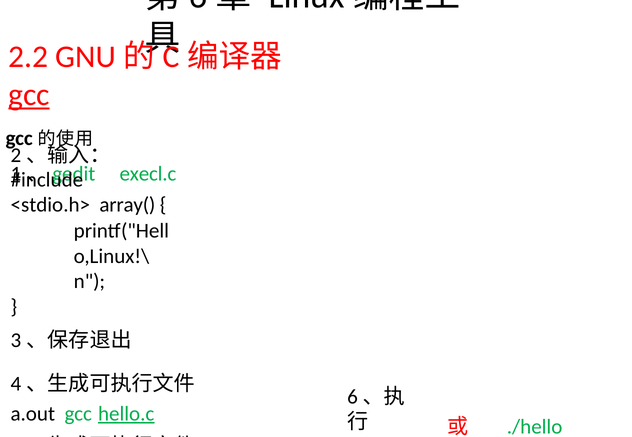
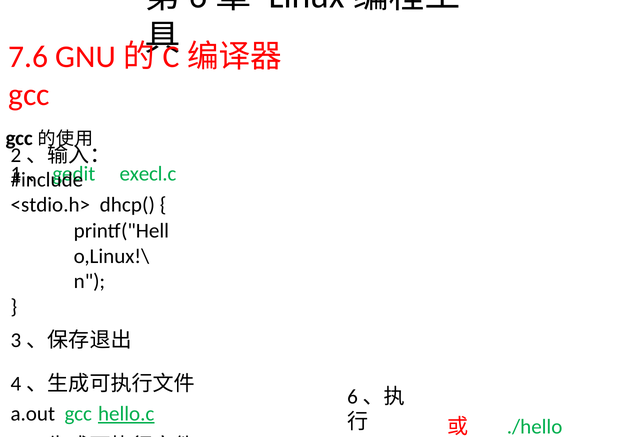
2.2: 2.2 -> 7.6 (28, 57)
gcc underline: present -> none (29, 95)
array(: array( -> dhcp( (127, 205)
